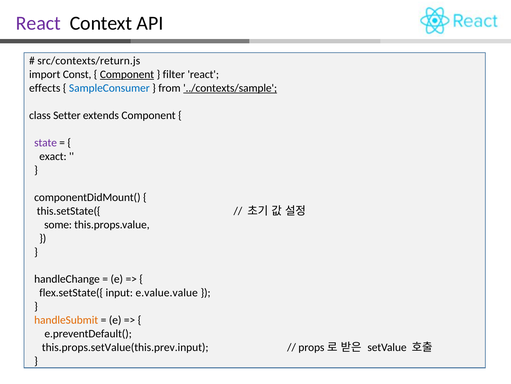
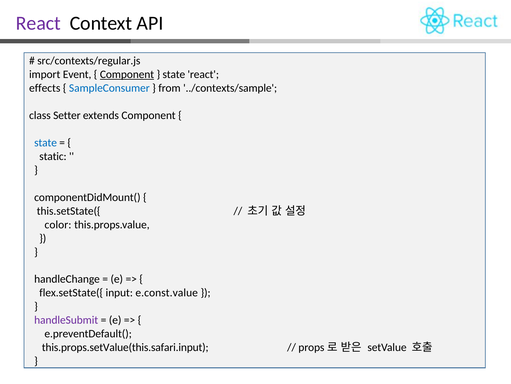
src/contexts/return.js: src/contexts/return.js -> src/contexts/regular.js (89, 61)
Const: Const -> Event (77, 74)
filter: filter -> state (174, 74)
../contexts/sample underline: present -> none (230, 88)
state colour: purple -> blue (46, 142)
exact: exact -> static (53, 156)
some: some -> color (58, 224)
e.value.value: e.value.value -> e.const.value (167, 292)
handleSubmit colour: orange -> purple (66, 320)
this.props.setValue(this.prev.input: this.props.setValue(this.prev.input -> this.props.setValue(this.safari.input (125, 347)
